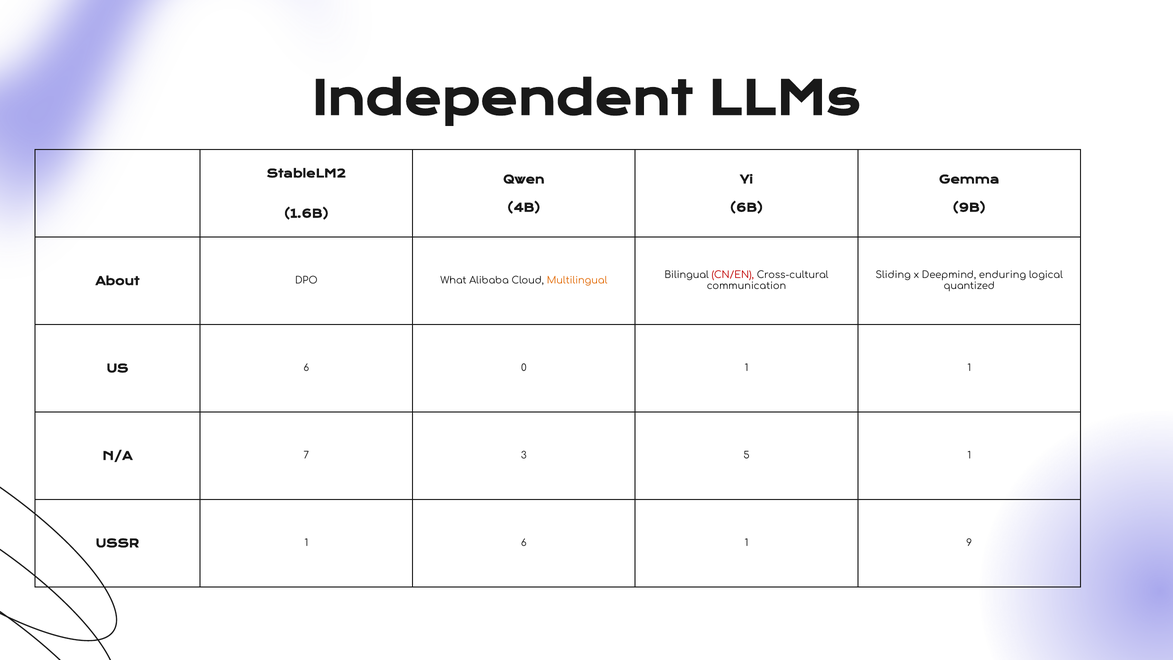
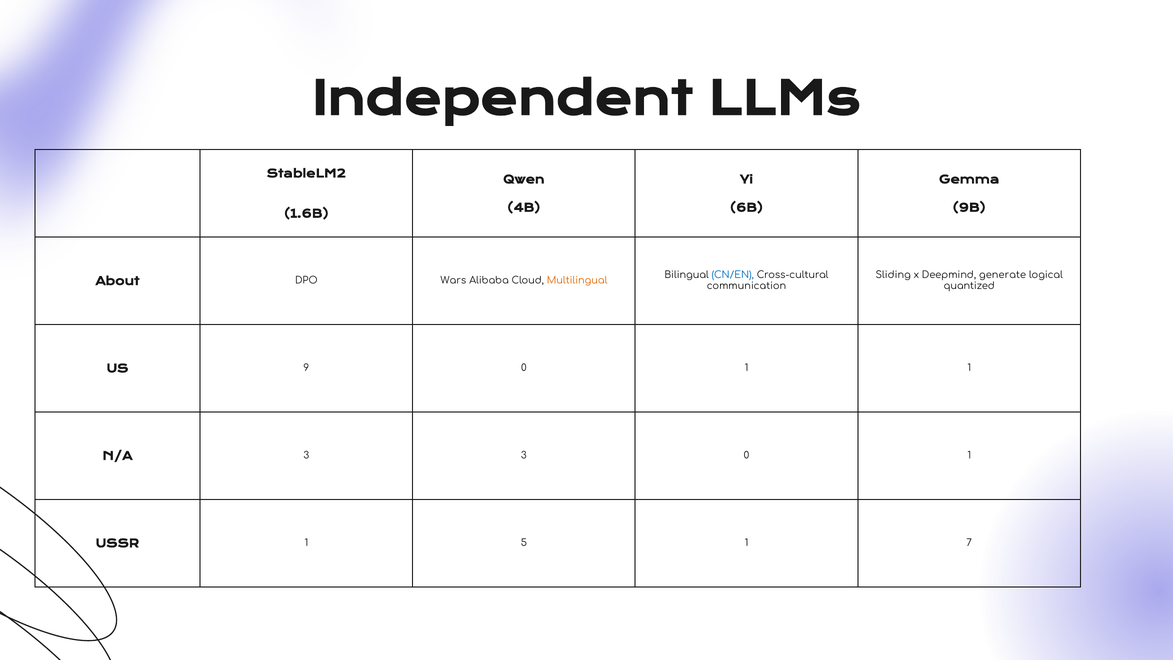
CN/EN colour: red -> blue (733, 275)
enduring: enduring -> generate (1003, 275)
What: What -> Wars (453, 281)
US 6: 6 -> 9 (306, 368)
N/A 7: 7 -> 3 (306, 456)
3 5: 5 -> 0 (746, 456)
1 6: 6 -> 5 (524, 543)
9: 9 -> 7 (969, 543)
